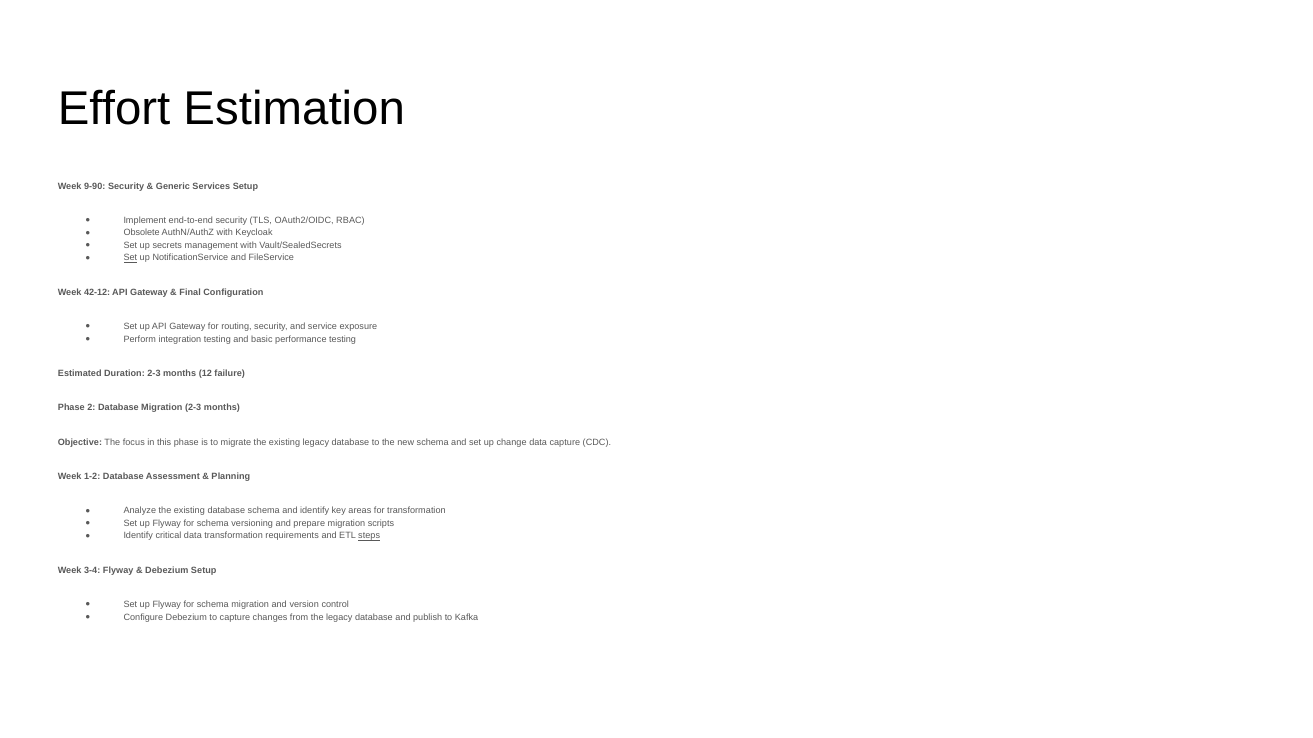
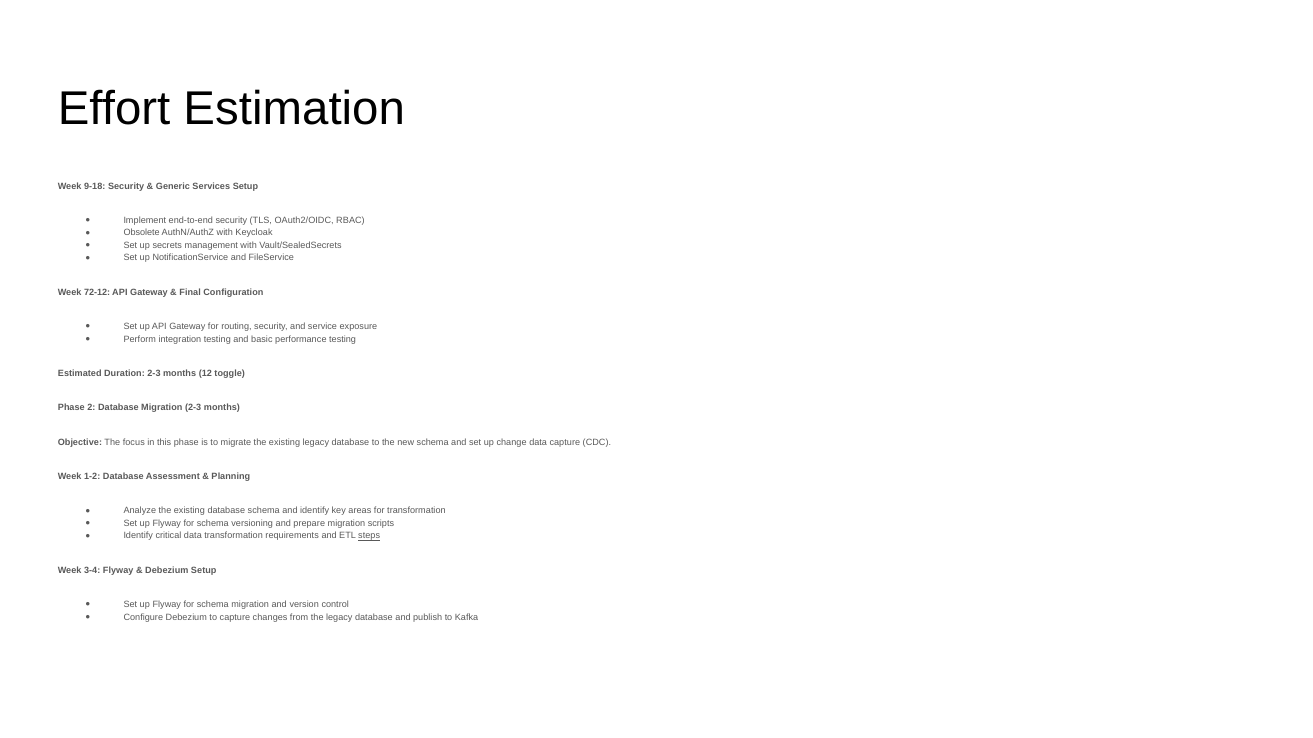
9-90: 9-90 -> 9-18 (95, 186)
Set underline: present -> none (130, 258)
42-12: 42-12 -> 72-12 (97, 293)
failure: failure -> toggle (230, 374)
